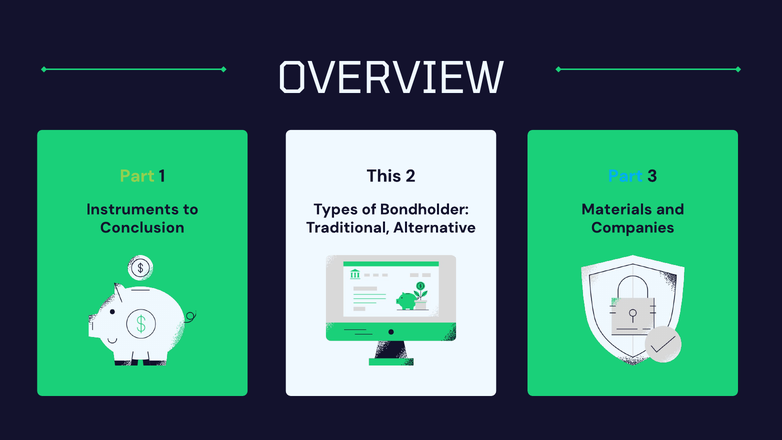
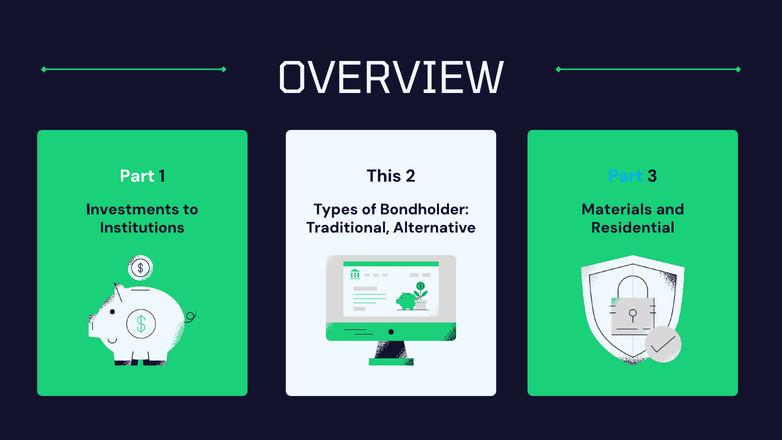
Part colour: light green -> white (137, 176)
Instruments: Instruments -> Investments (133, 209)
Conclusion: Conclusion -> Institutions (142, 228)
Companies: Companies -> Residential (633, 228)
